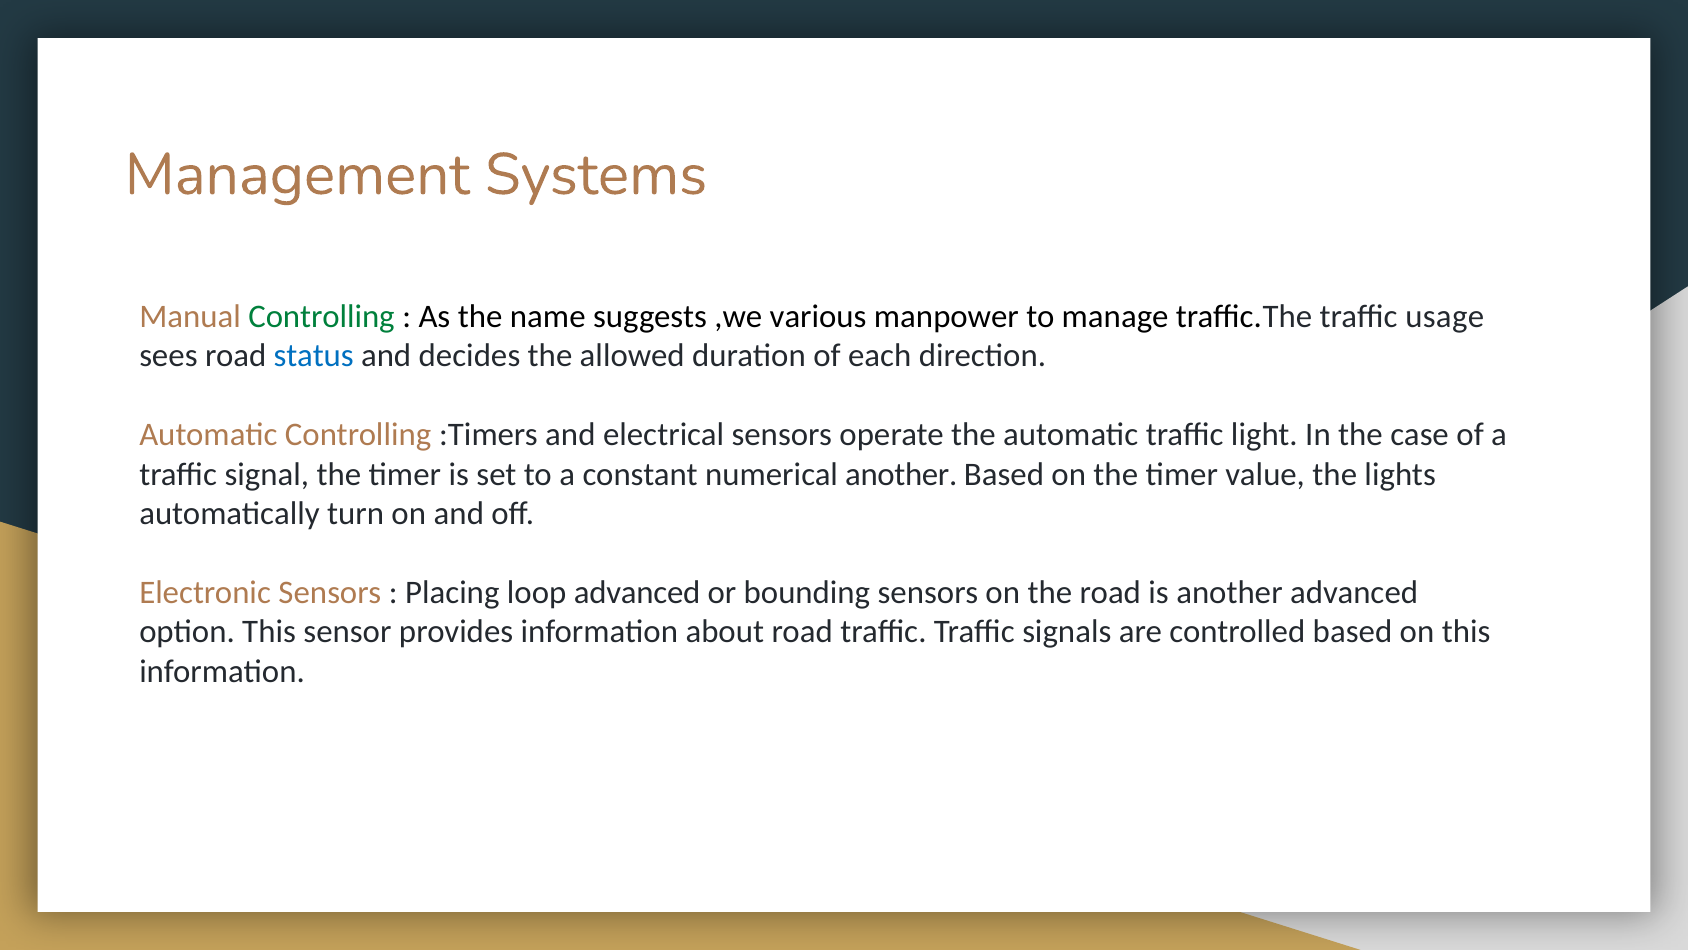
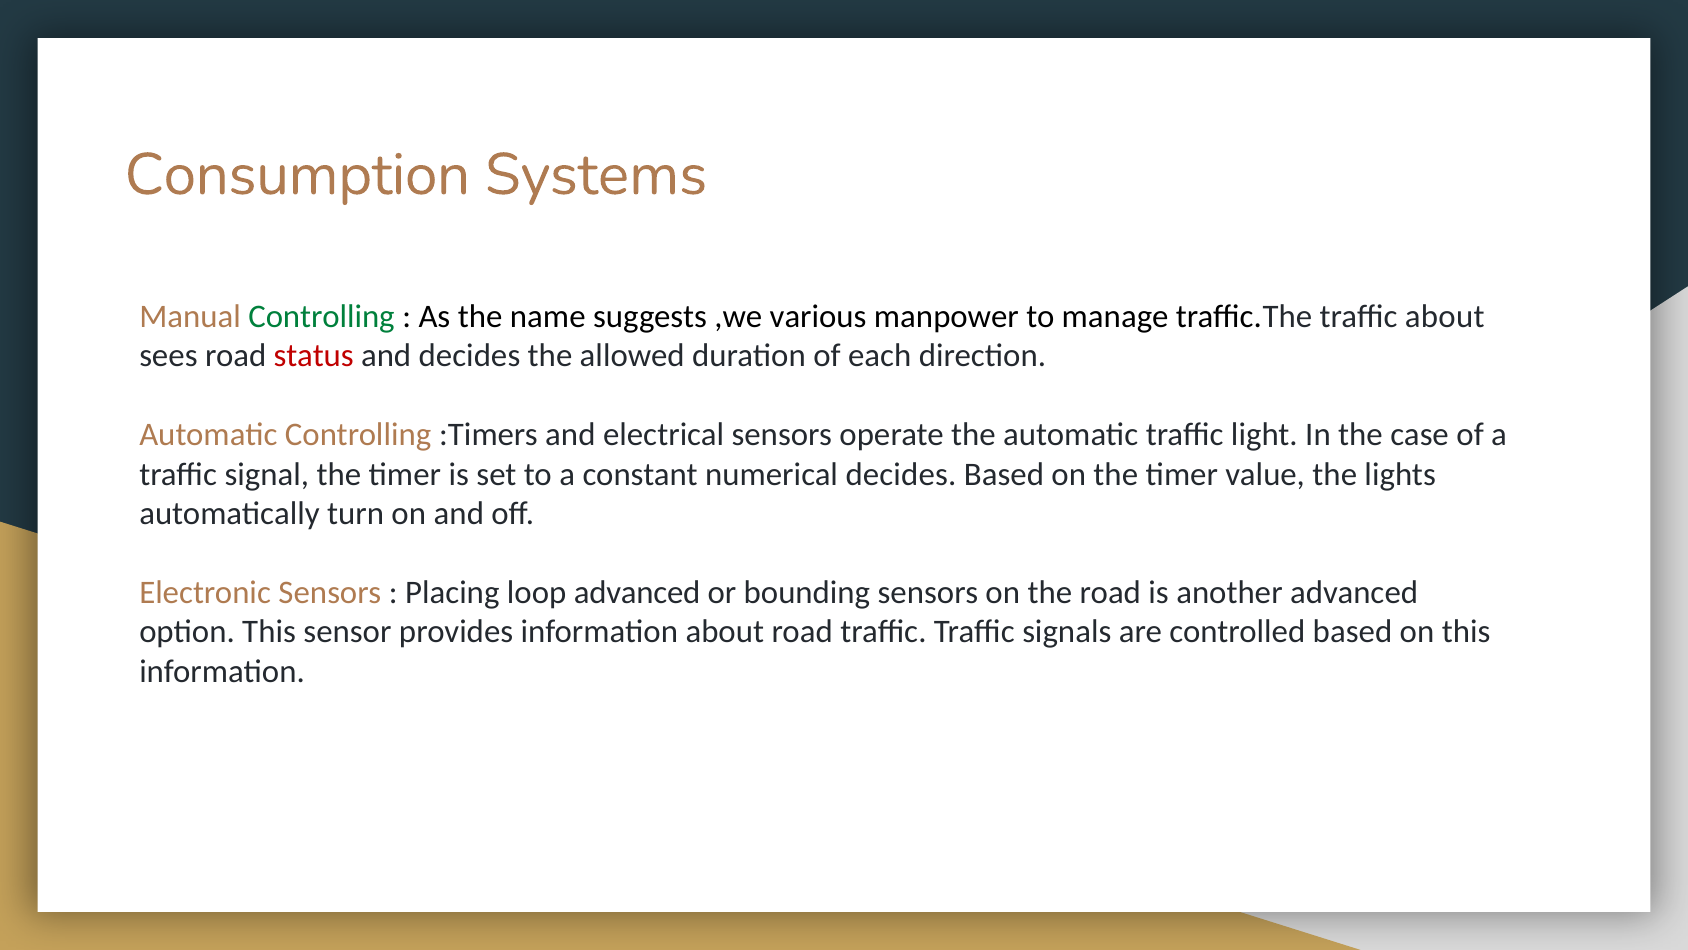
Management: Management -> Consumption (297, 175)
traffic usage: usage -> about (1445, 316)
status colour: blue -> red (314, 356)
numerical another: another -> decides (901, 474)
